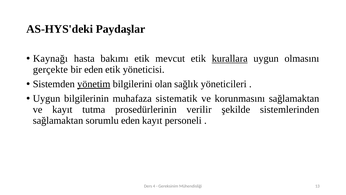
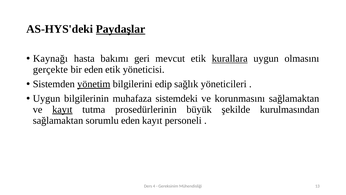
Paydaşlar underline: none -> present (121, 29)
bakımı etik: etik -> geri (142, 58)
olan: olan -> edip (163, 84)
sistematik: sistematik -> sistemdeki (177, 98)
kayıt underline: none -> present (62, 109)
verilir: verilir -> büyük (199, 109)
sistemlerinden: sistemlerinden -> kurulmasından (290, 109)
